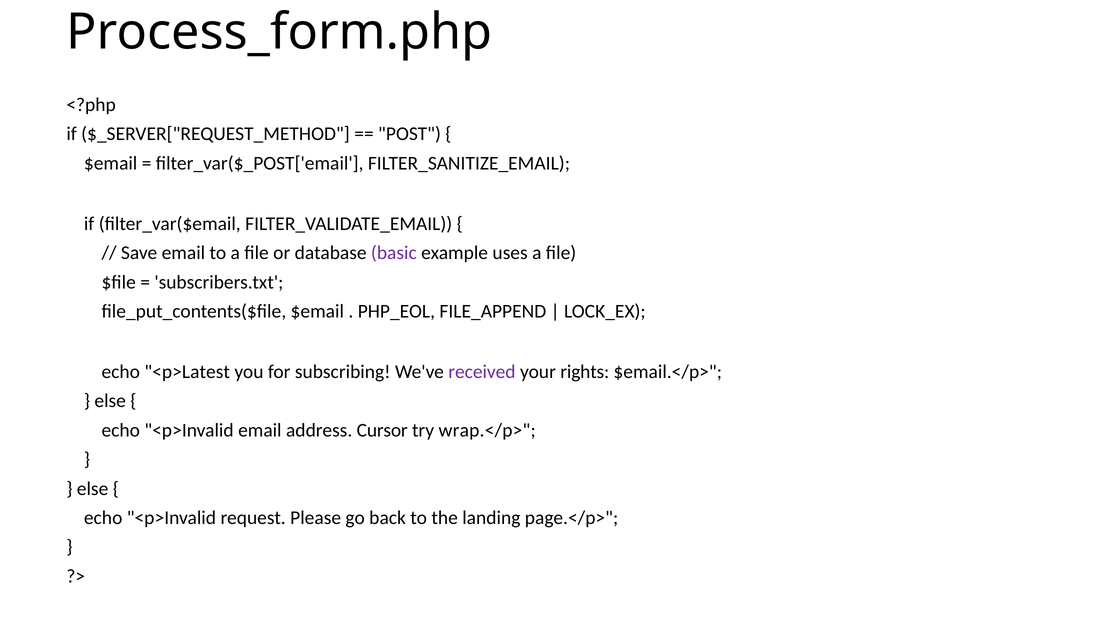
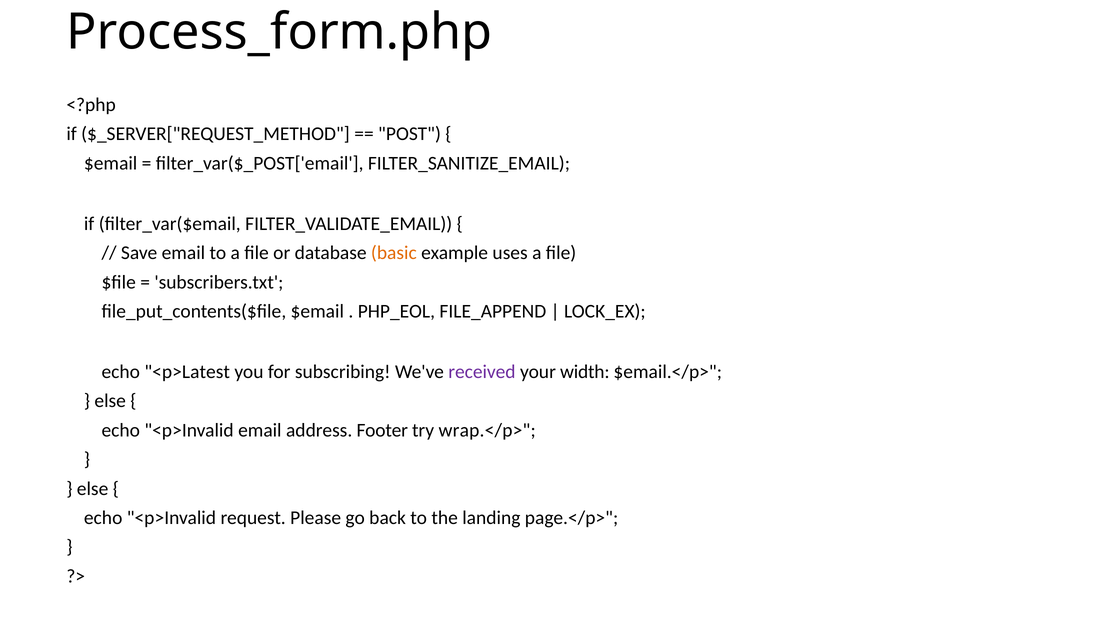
basic colour: purple -> orange (394, 253)
rights: rights -> width (585, 372)
Cursor: Cursor -> Footer (382, 430)
